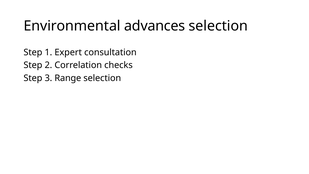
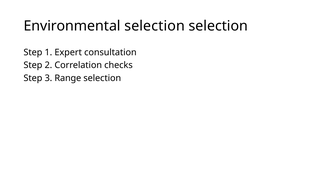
Environmental advances: advances -> selection (155, 26)
